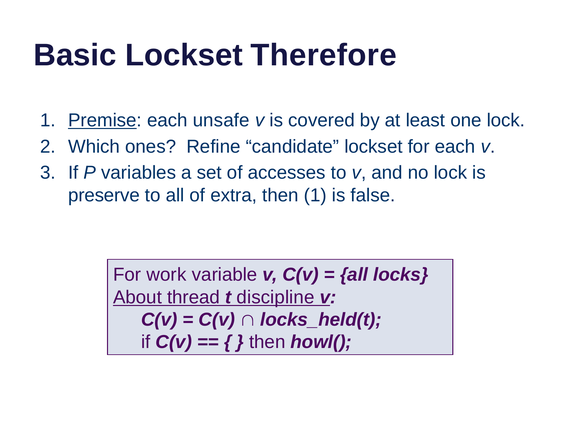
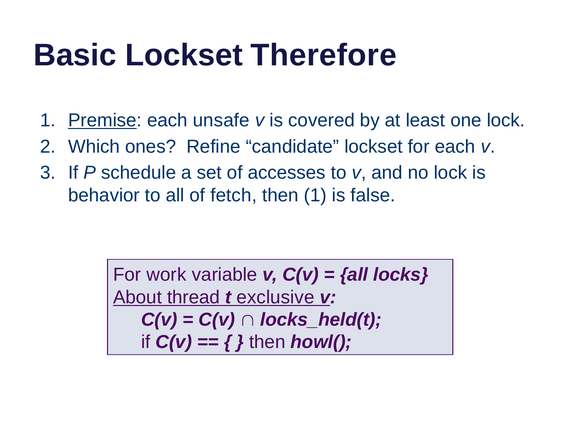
variables: variables -> schedule (139, 173)
preserve: preserve -> behavior (104, 195)
extra: extra -> fetch (234, 195)
discipline: discipline -> exclusive (276, 297)
